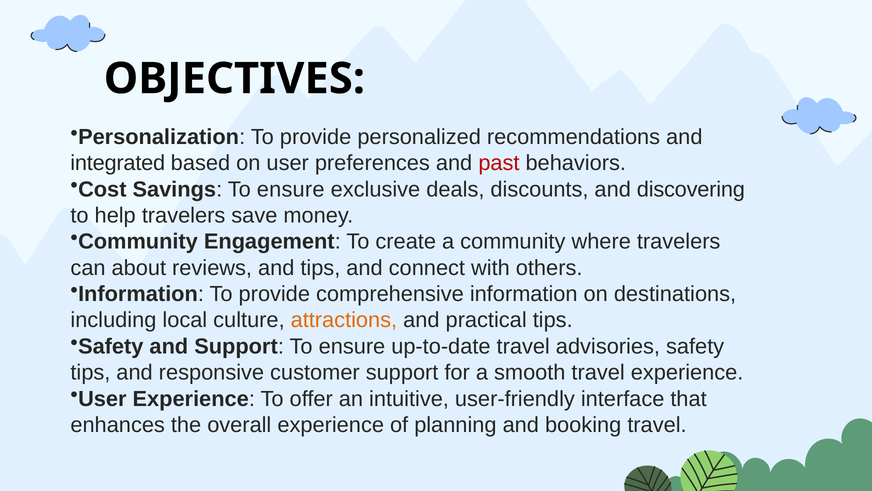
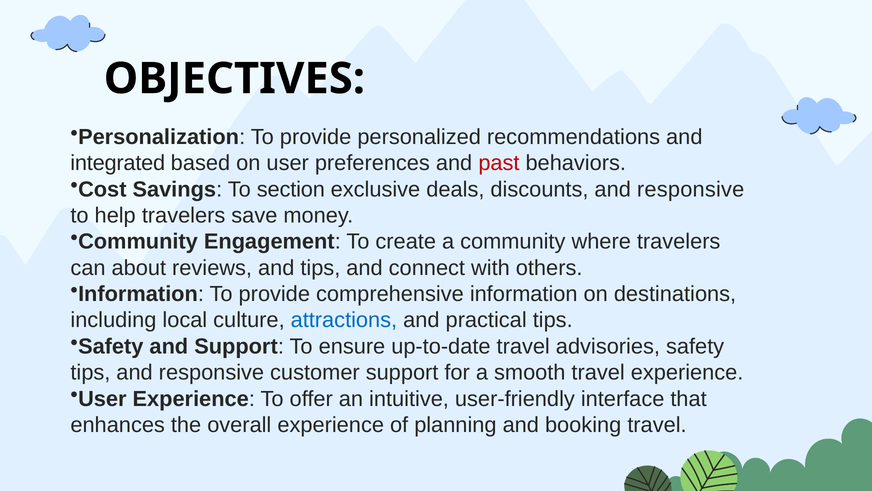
Savings To ensure: ensure -> section (291, 189)
discounts and discovering: discovering -> responsive (691, 189)
attractions colour: orange -> blue (344, 320)
